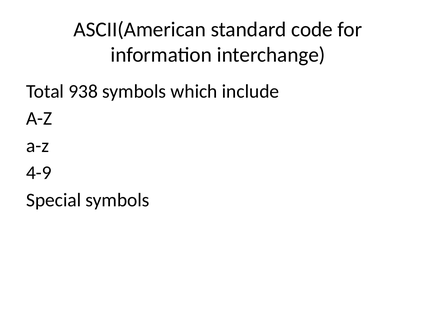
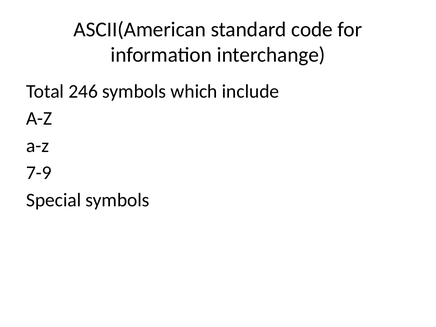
938: 938 -> 246 (83, 91)
4-9: 4-9 -> 7-9 (39, 173)
